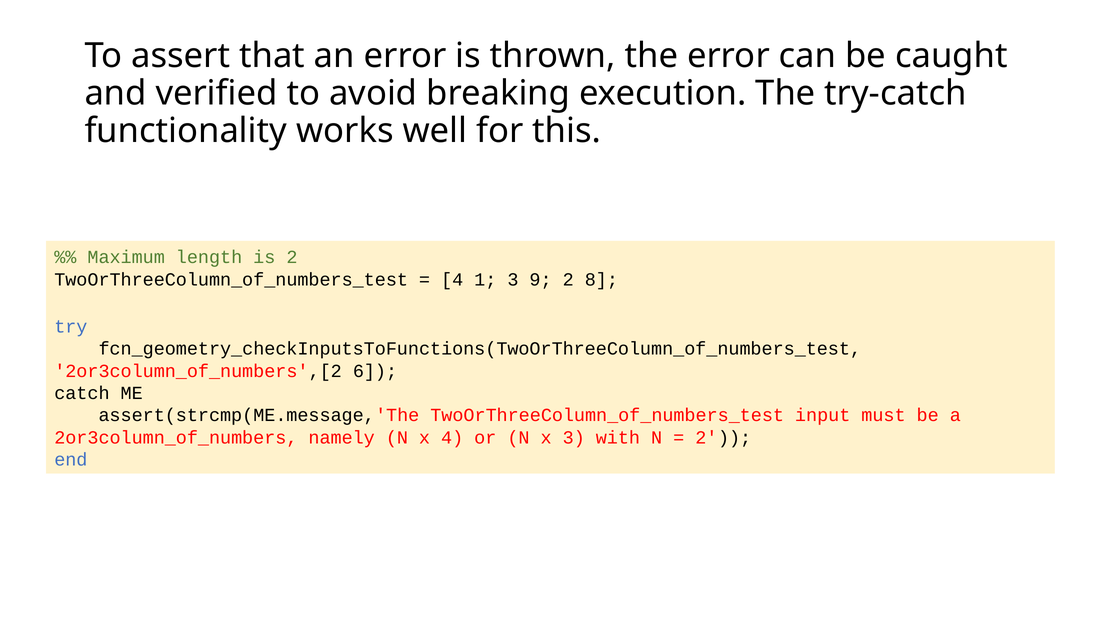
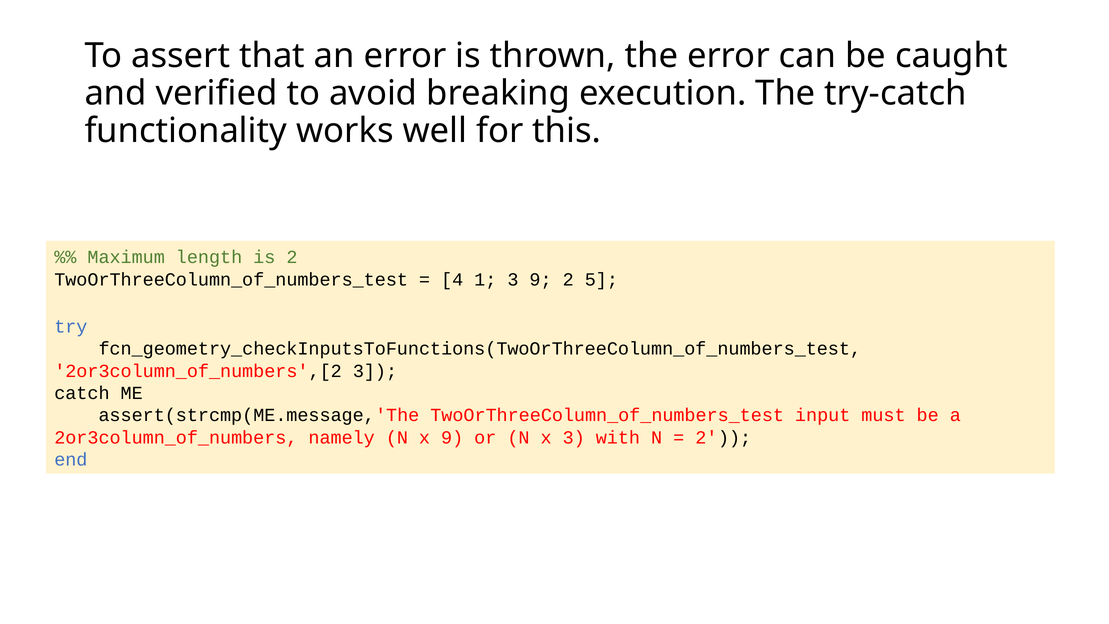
8: 8 -> 5 (601, 279)
2or3column_of_numbers',[2 6: 6 -> 3 (375, 371)
x 4: 4 -> 9 (452, 437)
